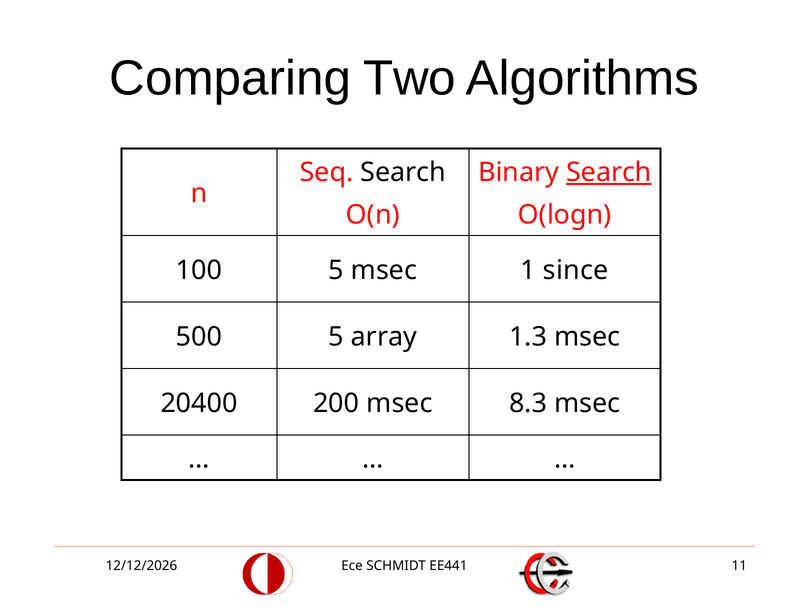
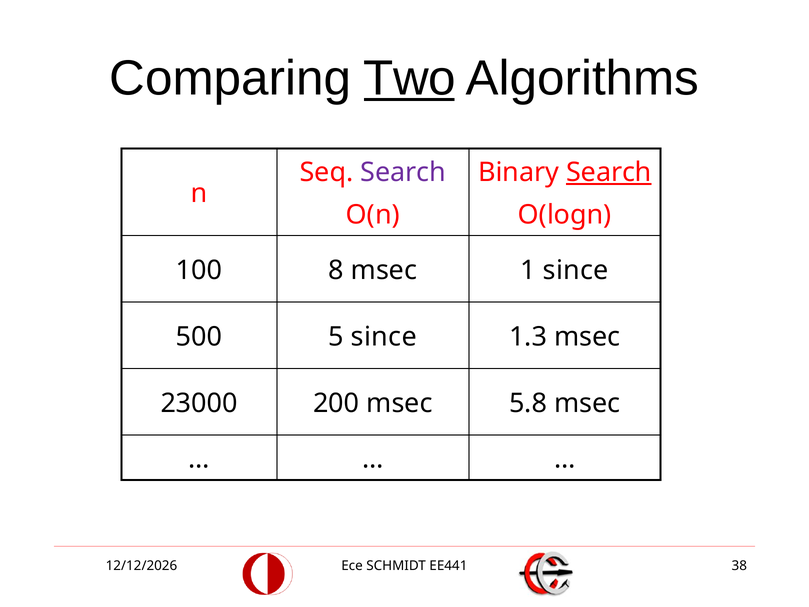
Two underline: none -> present (410, 78)
Search colour: black -> purple (403, 172)
100 5: 5 -> 8 (336, 270)
5 array: array -> since (384, 337)
20400: 20400 -> 23000 (199, 403)
8.3: 8.3 -> 5.8 (528, 403)
11: 11 -> 38 (739, 566)
